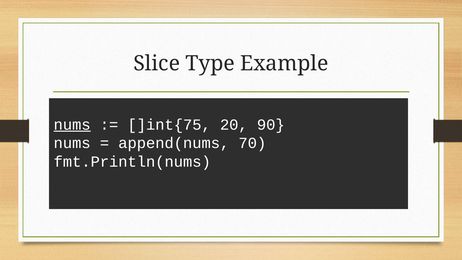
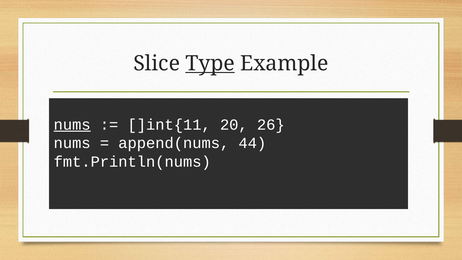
Type underline: none -> present (210, 63)
]int{75: ]int{75 -> ]int{11 (169, 125)
90: 90 -> 26 (271, 125)
70: 70 -> 44 (252, 143)
